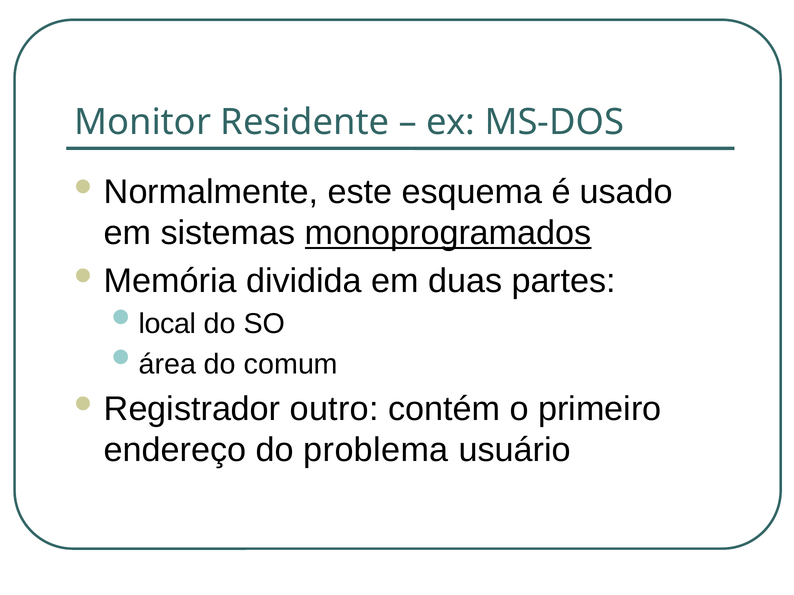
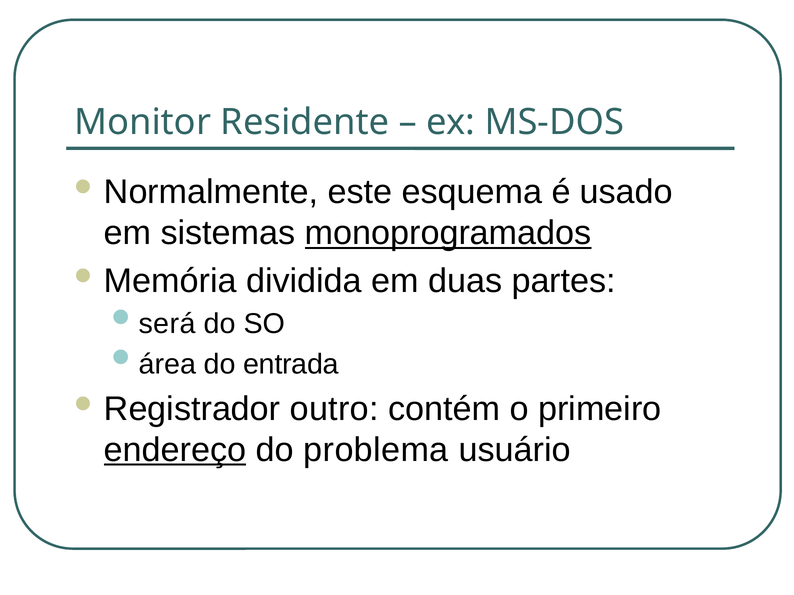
local: local -> será (167, 324)
comum: comum -> entrada (291, 364)
endereço underline: none -> present (175, 450)
